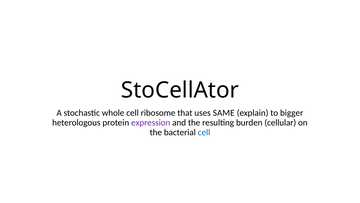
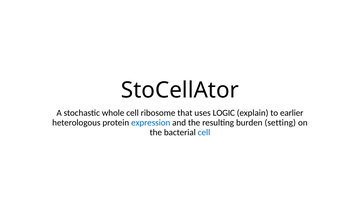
SAME: SAME -> LOGIC (224, 113)
bigger: bigger -> earlier (292, 113)
expression colour: purple -> blue (151, 122)
cellular: cellular -> setting (280, 122)
